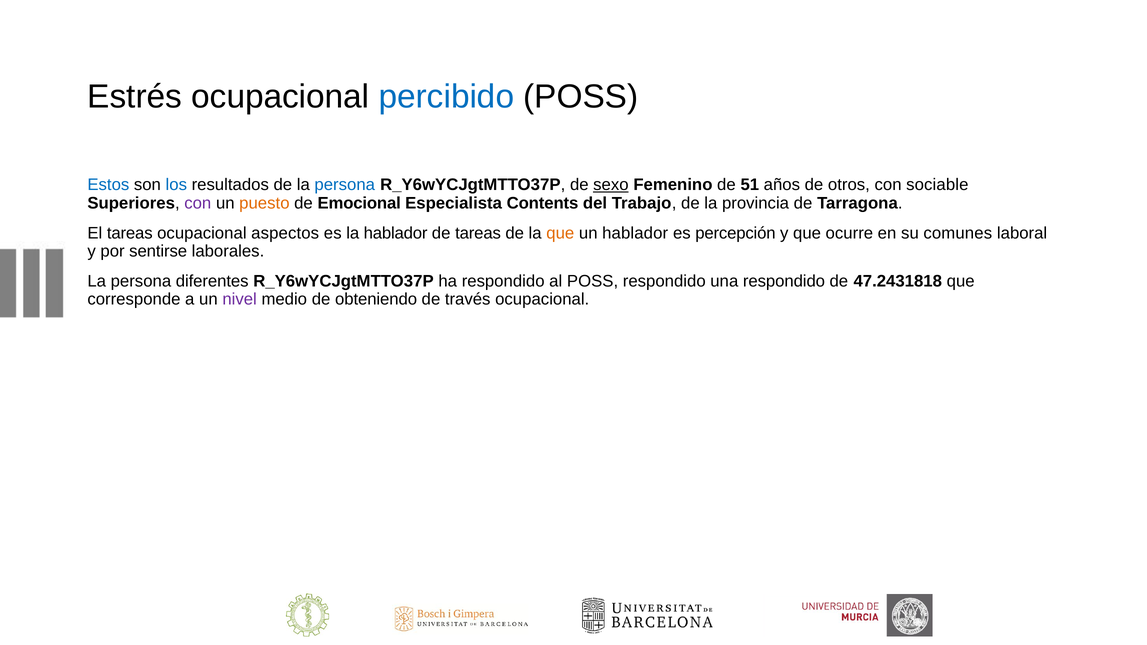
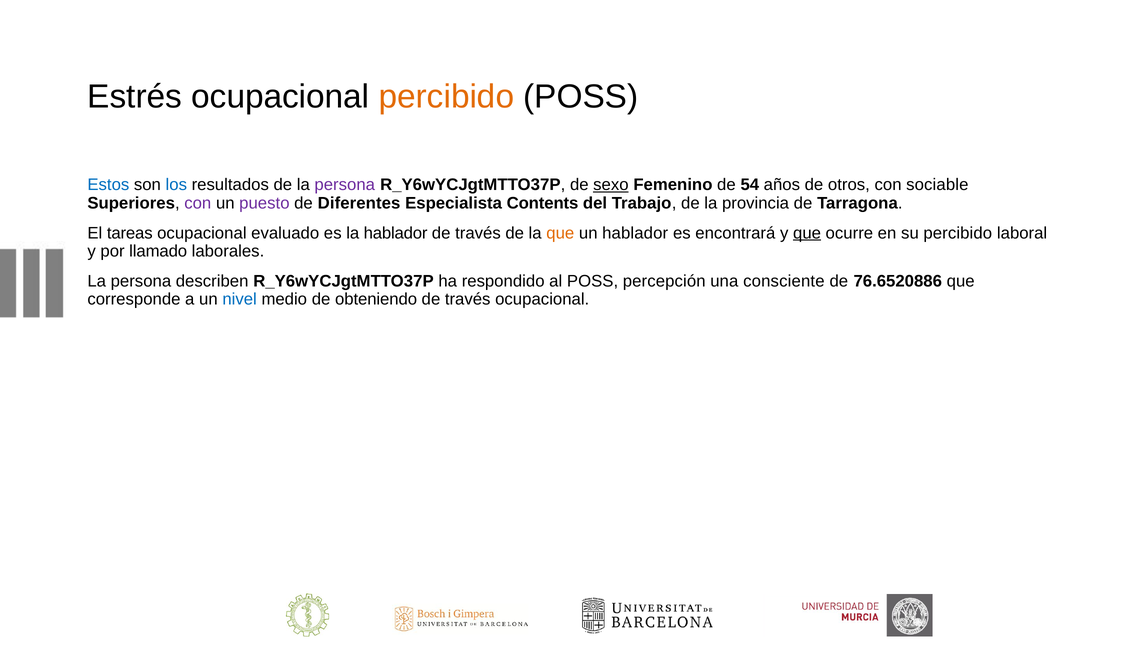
percibido colour: blue -> orange (446, 96)
persona colour: blue -> purple (345, 185)
51: 51 -> 54 (750, 185)
puesto colour: orange -> purple (264, 203)
Emocional: Emocional -> Diferentes (359, 203)
aspectos: aspectos -> evaluado (285, 233)
tareas: tareas -> través (478, 233)
percepción: percepción -> encontrará (735, 233)
que underline: none -> present (807, 233)
su comunes: comunes -> percibido (958, 233)
sentirse: sentirse -> llamado (158, 251)
diferentes: diferentes -> describen (212, 281)
POSS respondido: respondido -> percepción (664, 281)
una respondido: respondido -> consciente (784, 281)
47.2431818: 47.2431818 -> 76.6520886 (898, 281)
nivel colour: purple -> blue (240, 299)
